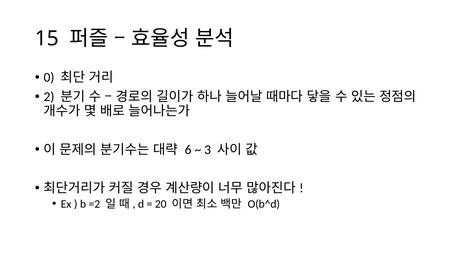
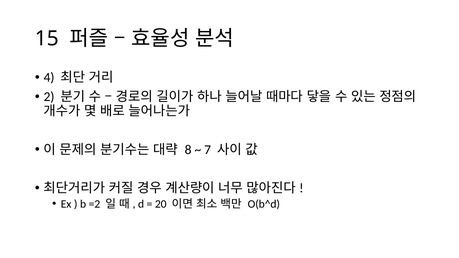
0: 0 -> 4 (49, 78)
6: 6 -> 8 (188, 150)
3: 3 -> 7 (208, 150)
